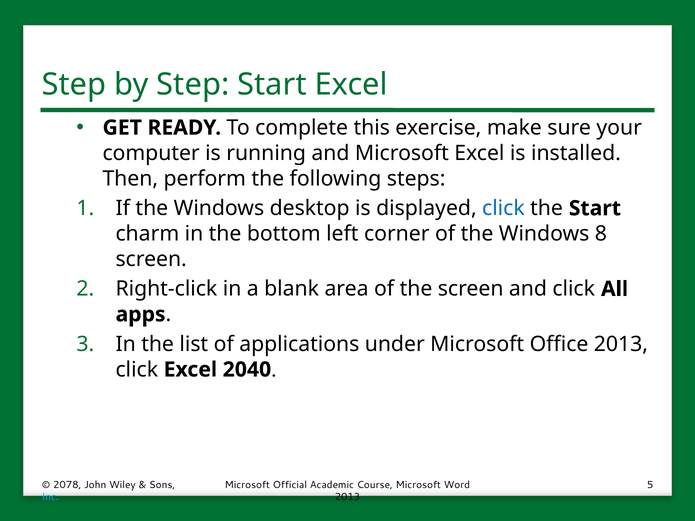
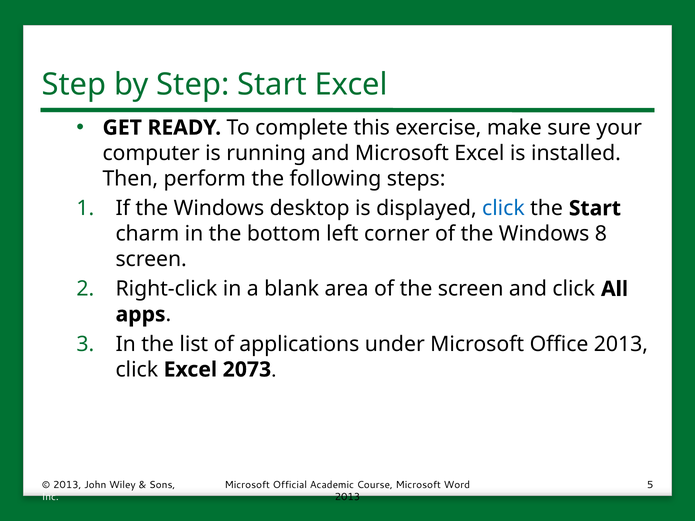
2040: 2040 -> 2073 (247, 370)
2078: 2078 -> 2013 (67, 485)
Inc colour: light blue -> white (50, 497)
